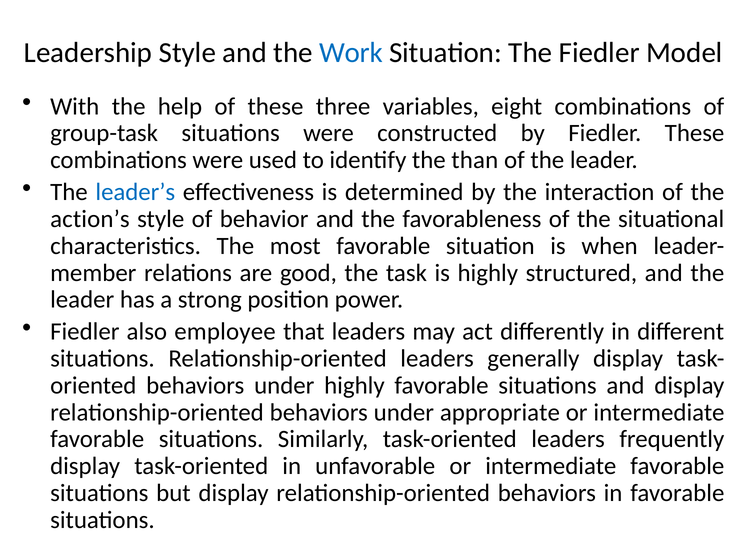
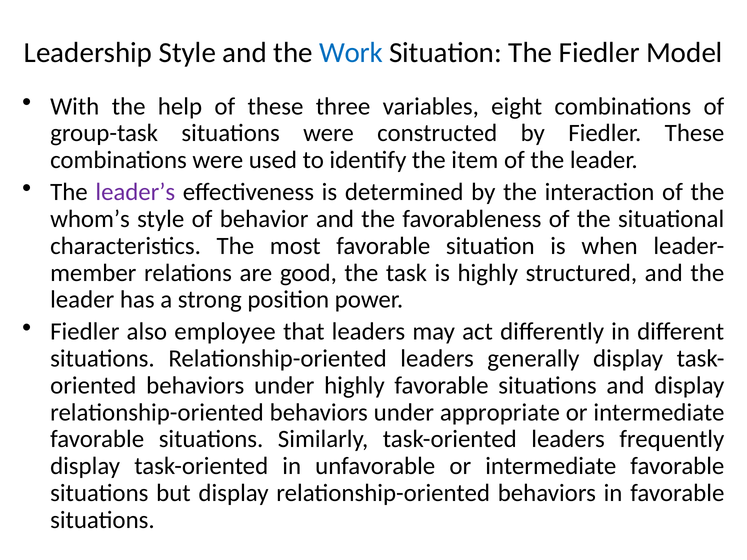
than: than -> item (475, 160)
leader’s colour: blue -> purple (135, 192)
action’s: action’s -> whom’s (90, 219)
